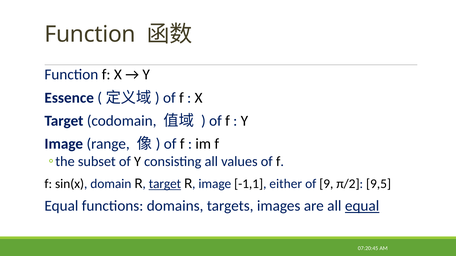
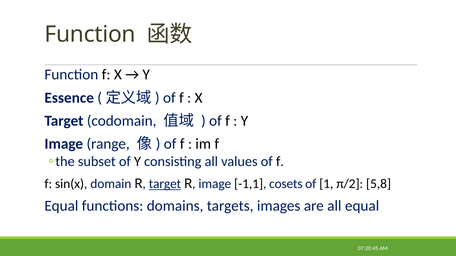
either: either -> cosets (286, 184)
9: 9 -> 1 (326, 184)
9,5: 9,5 -> 5,8 (379, 184)
equal underline: present -> none (362, 206)
